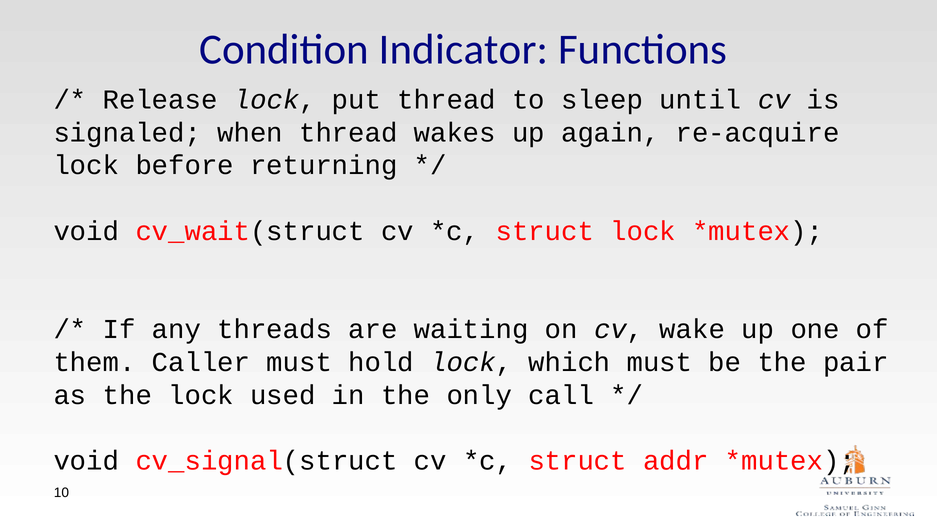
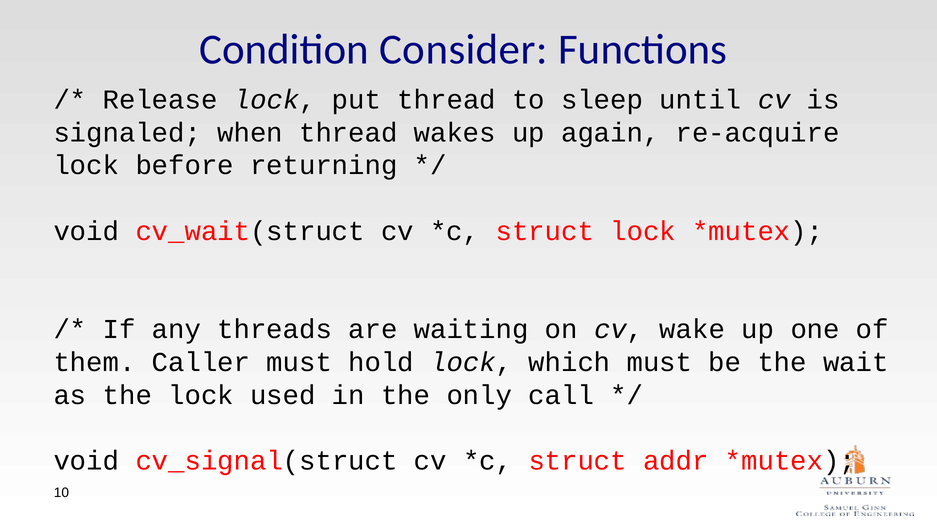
Indicator: Indicator -> Consider (463, 50)
pair: pair -> wait (856, 362)
